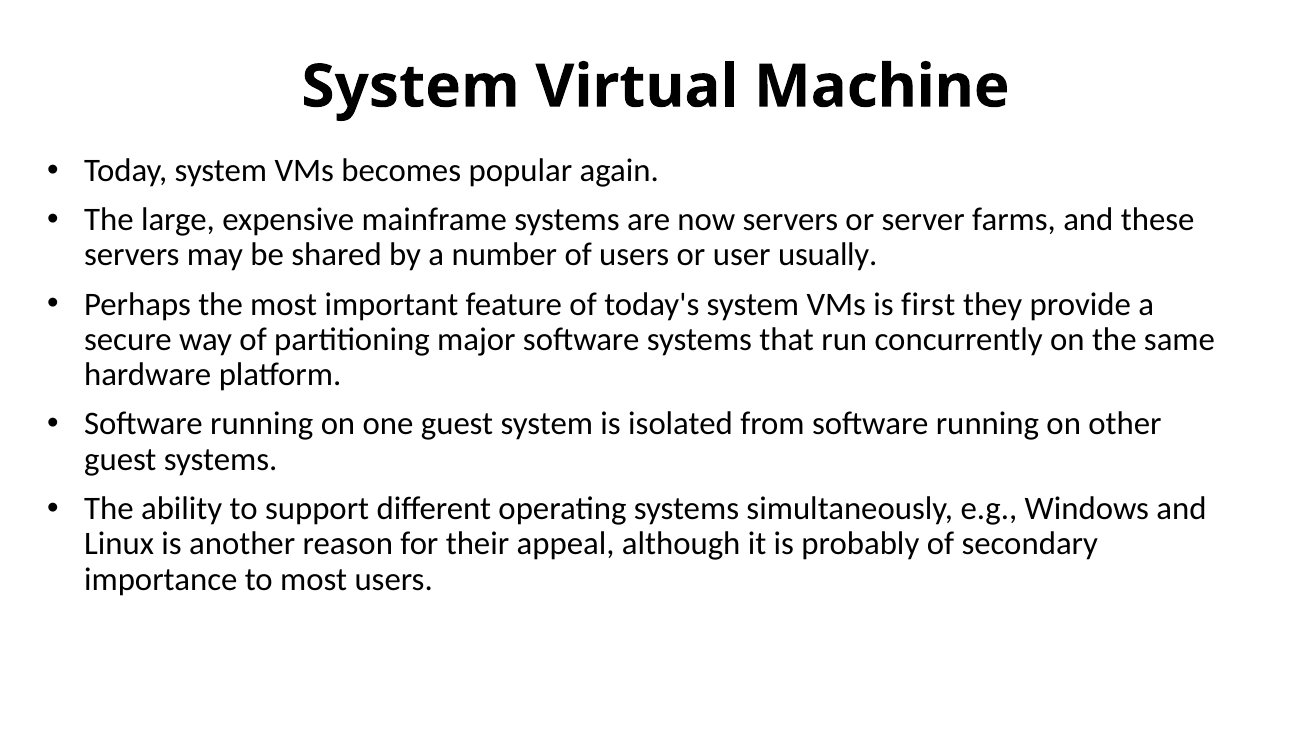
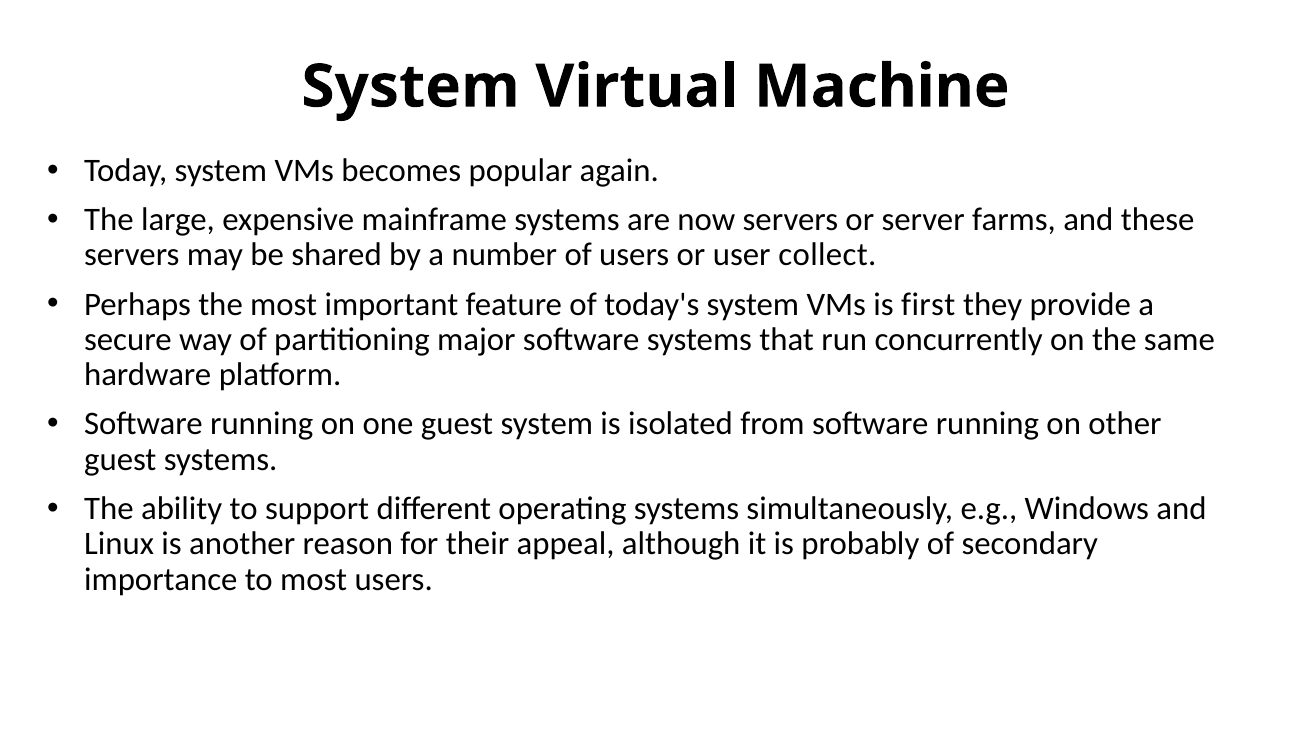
usually: usually -> collect (827, 255)
